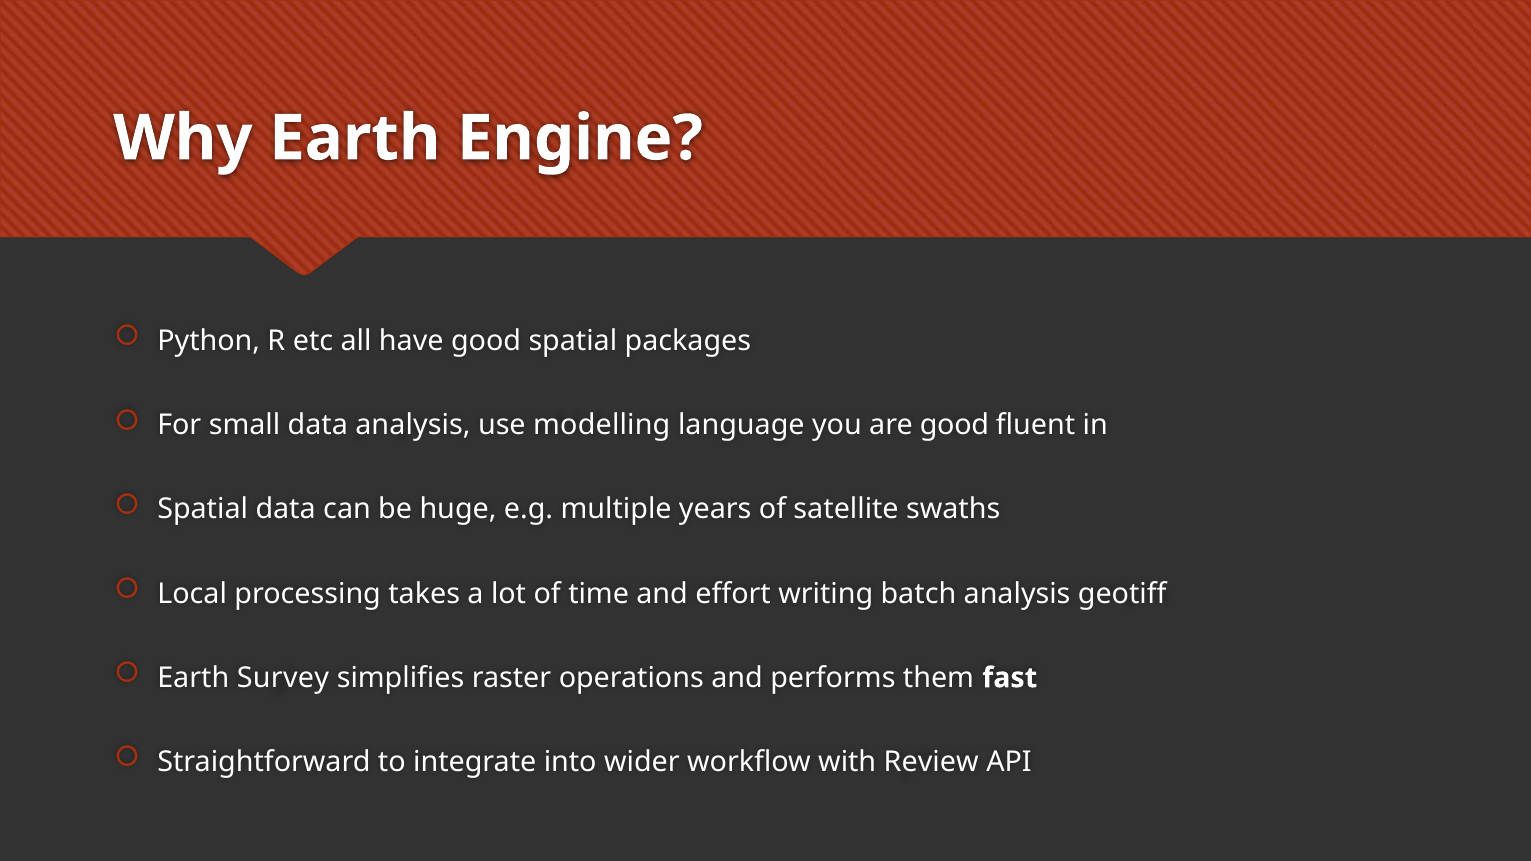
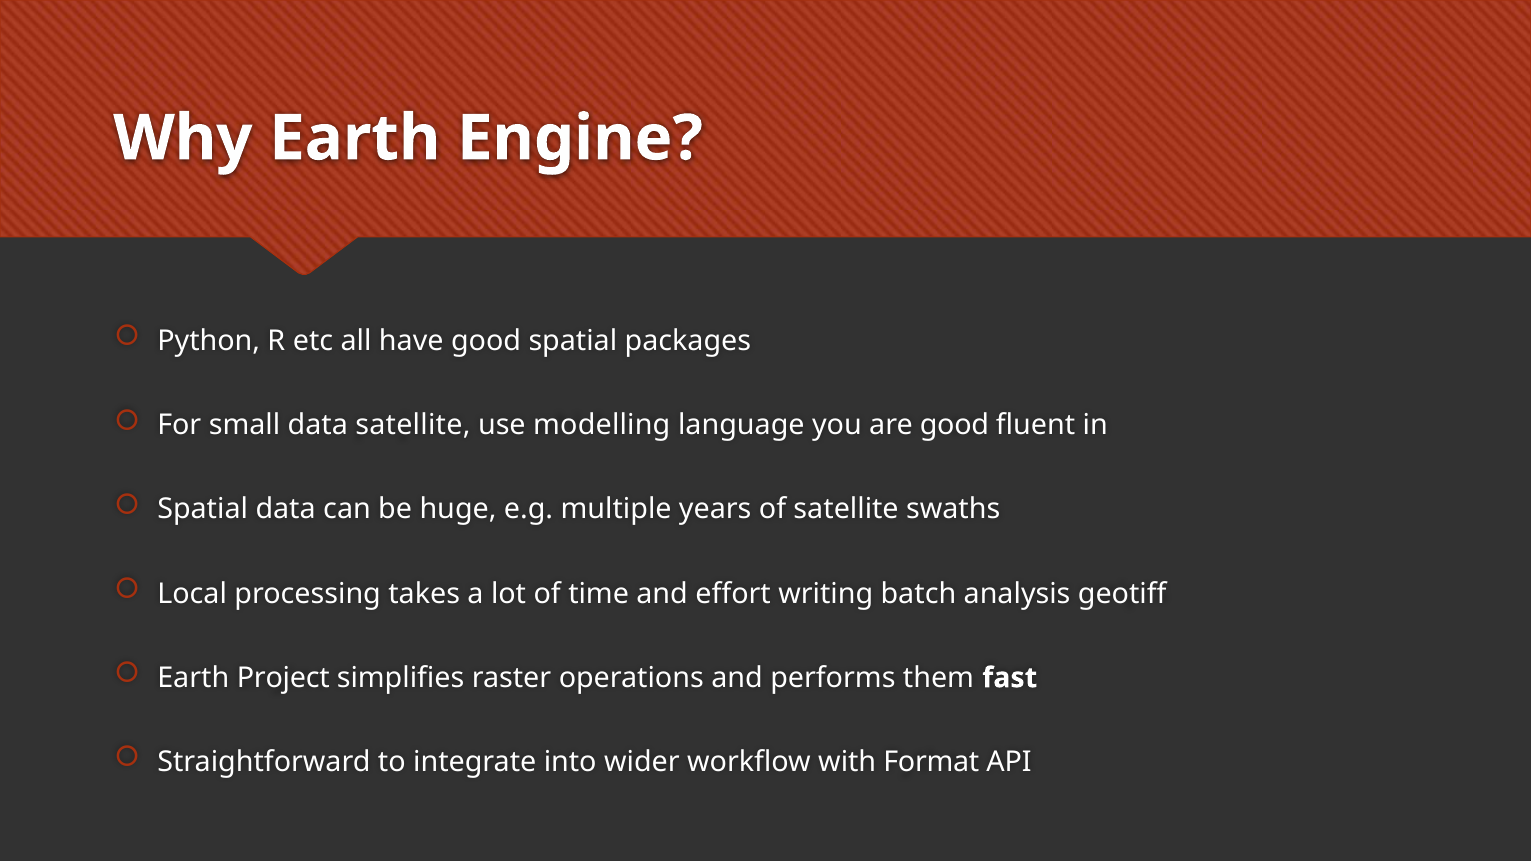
data analysis: analysis -> satellite (413, 425)
Survey: Survey -> Project (283, 678)
Review: Review -> Format (931, 762)
